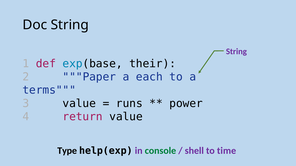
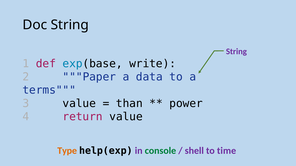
their: their -> write (153, 64)
each: each -> data (149, 77)
runs: runs -> than (129, 104)
Type colour: black -> orange (67, 151)
